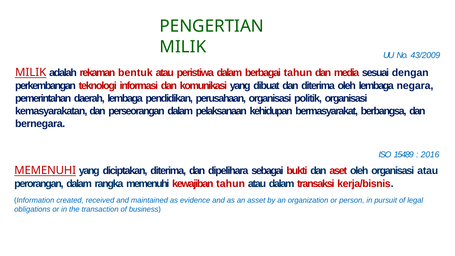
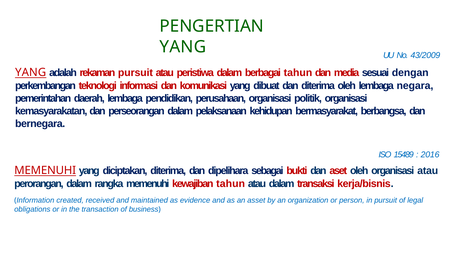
MILIK: MILIK -> YANG (183, 47)
MILIK: MILIK -> YANG (31, 73)
rekaman bentuk: bentuk -> pursuit (135, 73)
